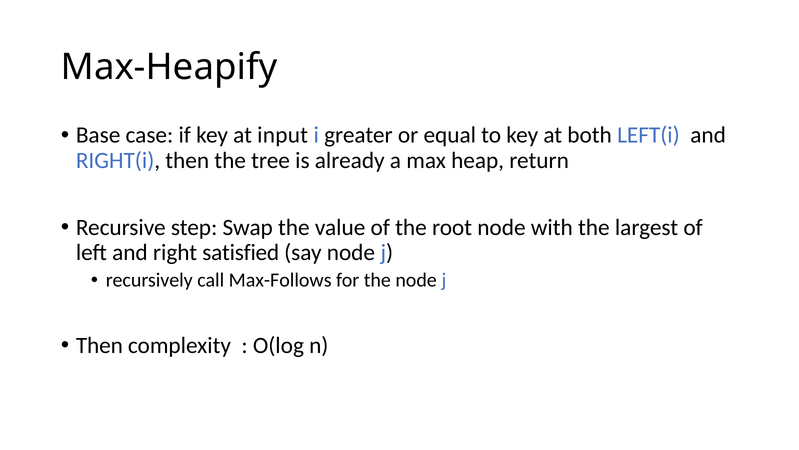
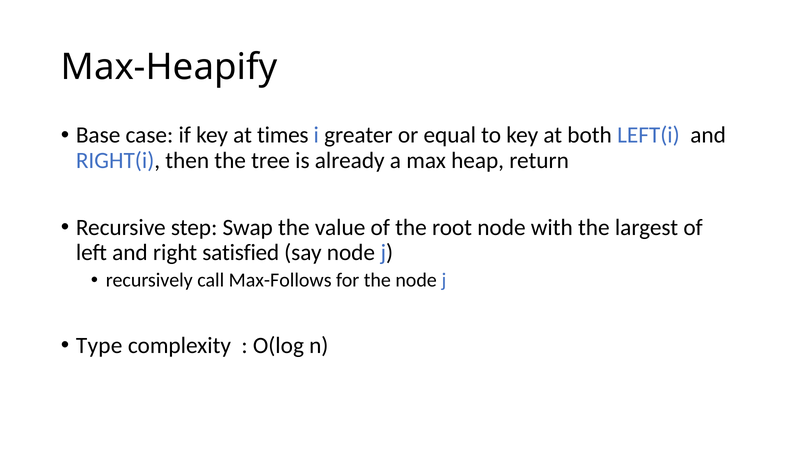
input: input -> times (283, 135)
Then: Then -> Type (99, 345)
